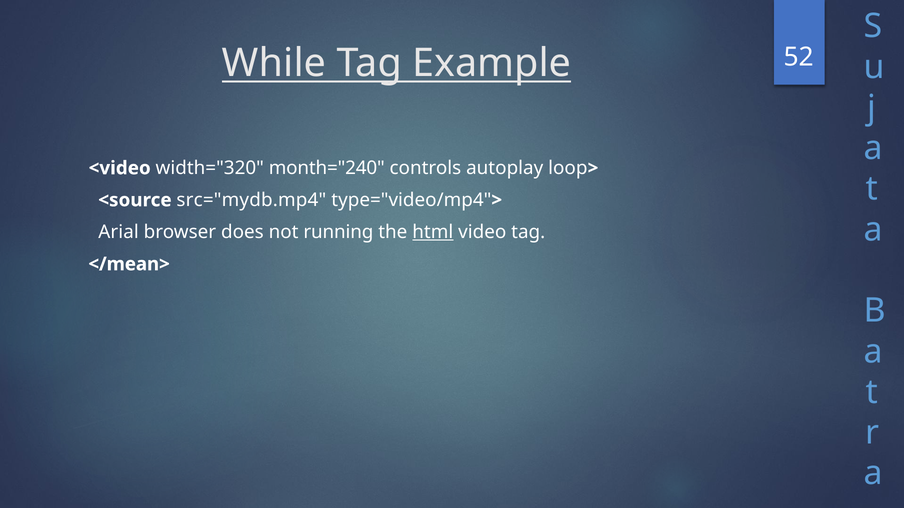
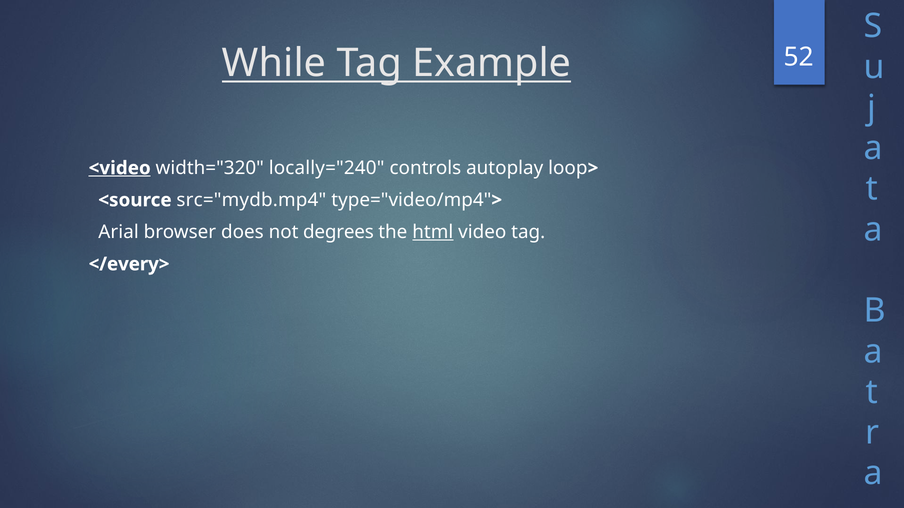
<video underline: none -> present (120, 168)
month="240: month="240 -> locally="240 (327, 168)
running: running -> degrees (338, 232)
</mean>: </mean> -> </every> (129, 264)
